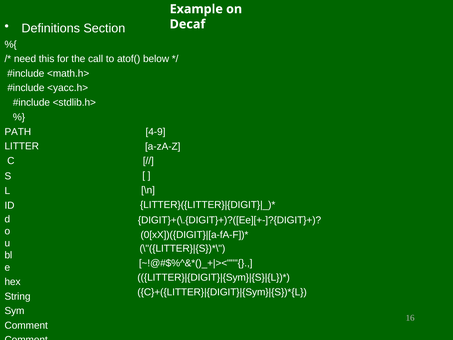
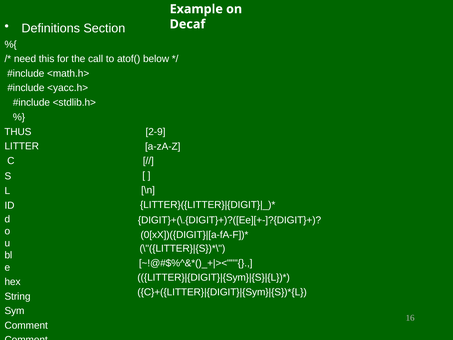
PATH: PATH -> THUS (18, 132)
4-9: 4-9 -> 2-9 (156, 132)
